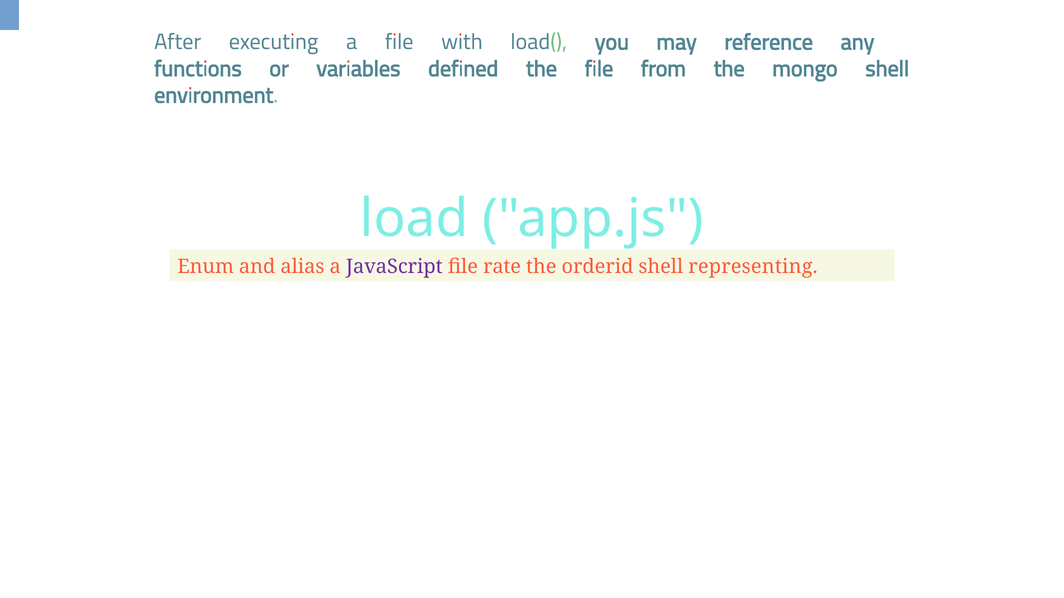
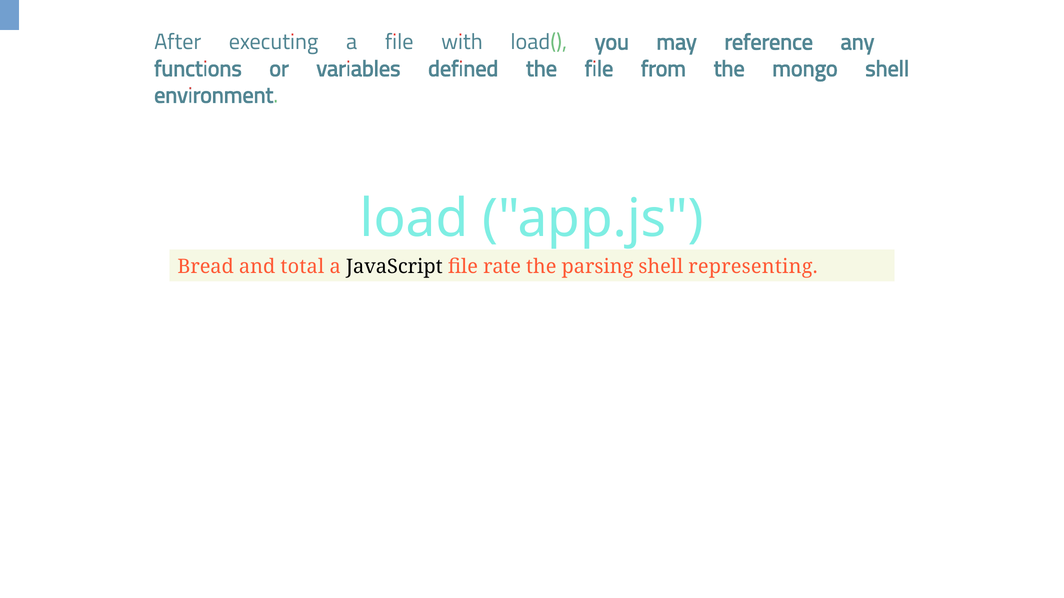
Enum: Enum -> Bread (206, 267)
alias: alias -> total (302, 267)
JavaScript colour: purple -> black (394, 267)
orderid: orderid -> parsing (597, 267)
